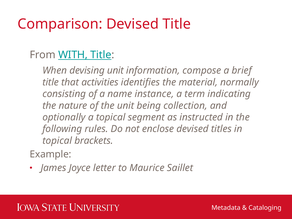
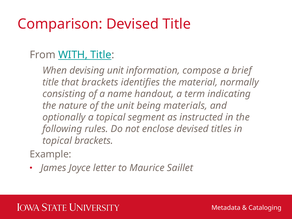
that activities: activities -> brackets (100, 82)
instance: instance -> handout (154, 94)
collection: collection -> materials (185, 106)
